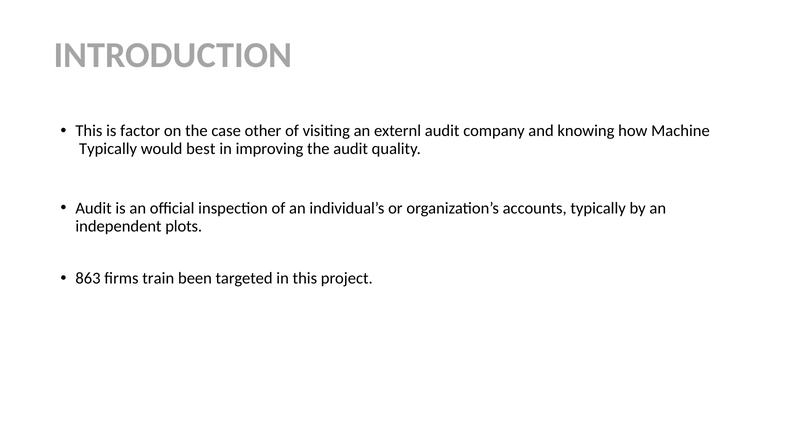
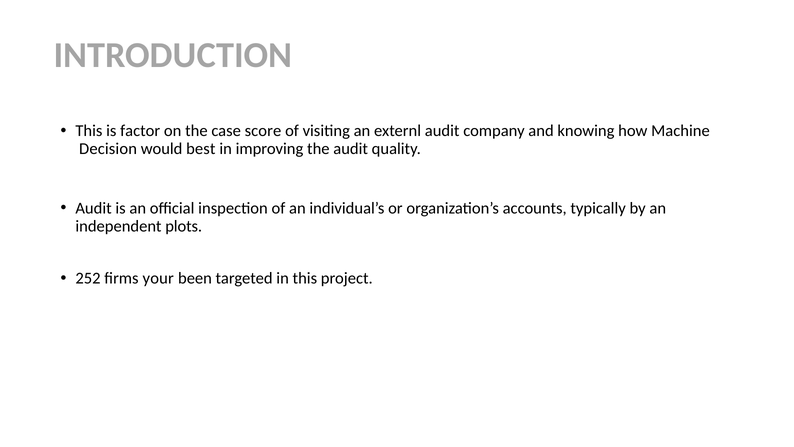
other: other -> score (263, 131)
Typically: Typically -> Decision (108, 149)
863: 863 -> 252 (88, 278)
train: train -> your (158, 278)
